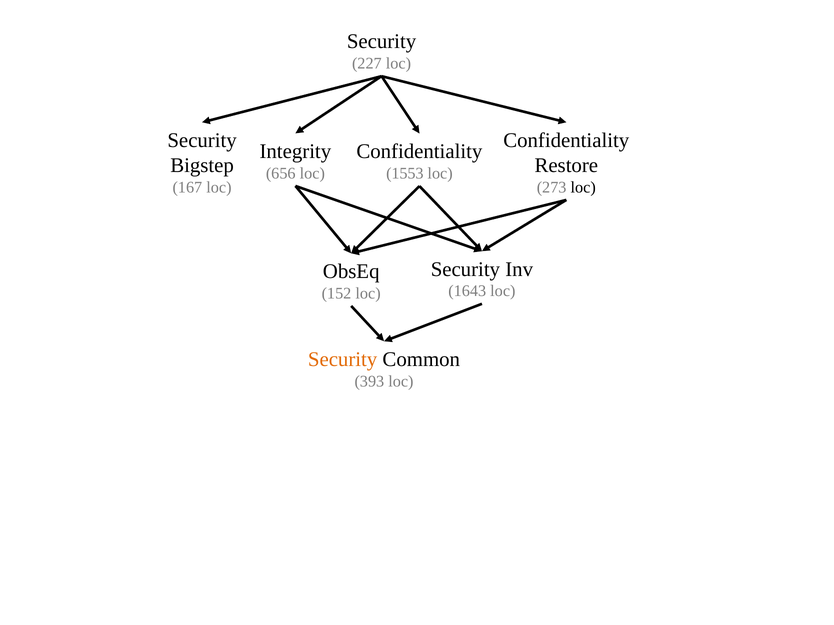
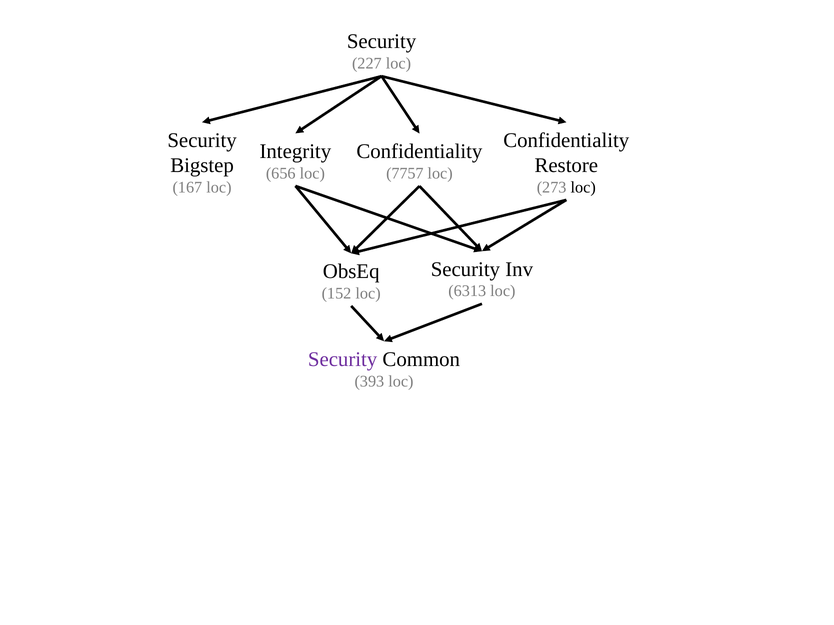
1553: 1553 -> 7757 (405, 174)
1643: 1643 -> 6313 (467, 291)
Security colour: orange -> purple (343, 360)
